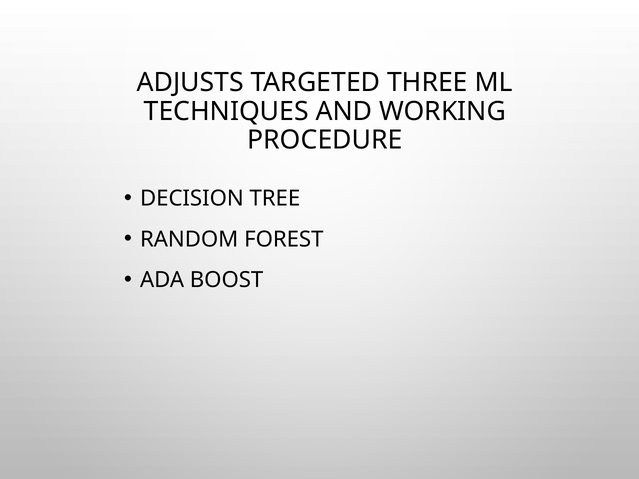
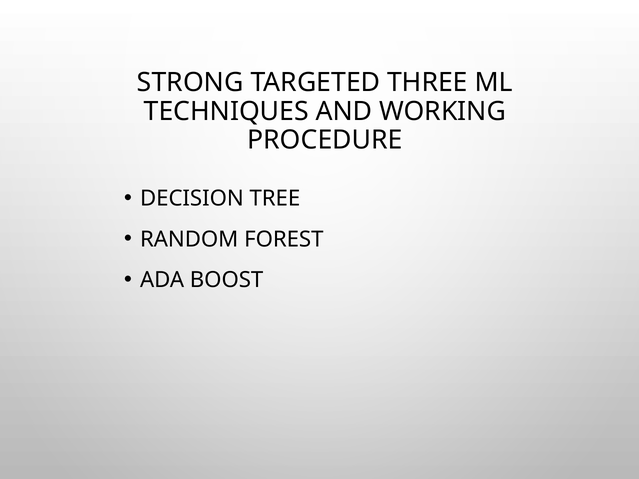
ADJUSTS: ADJUSTS -> STRONG (190, 83)
